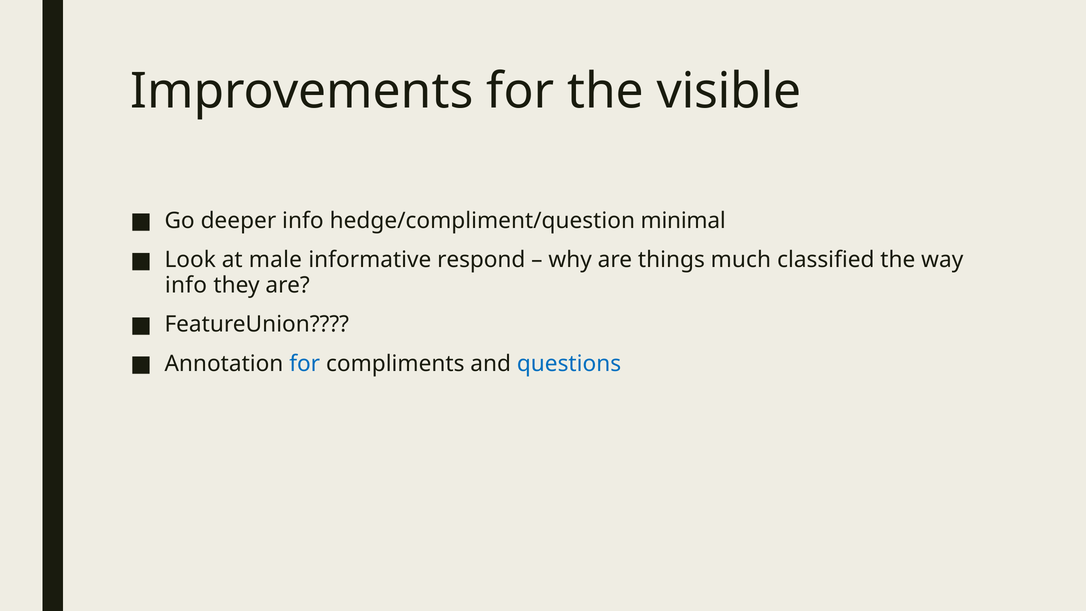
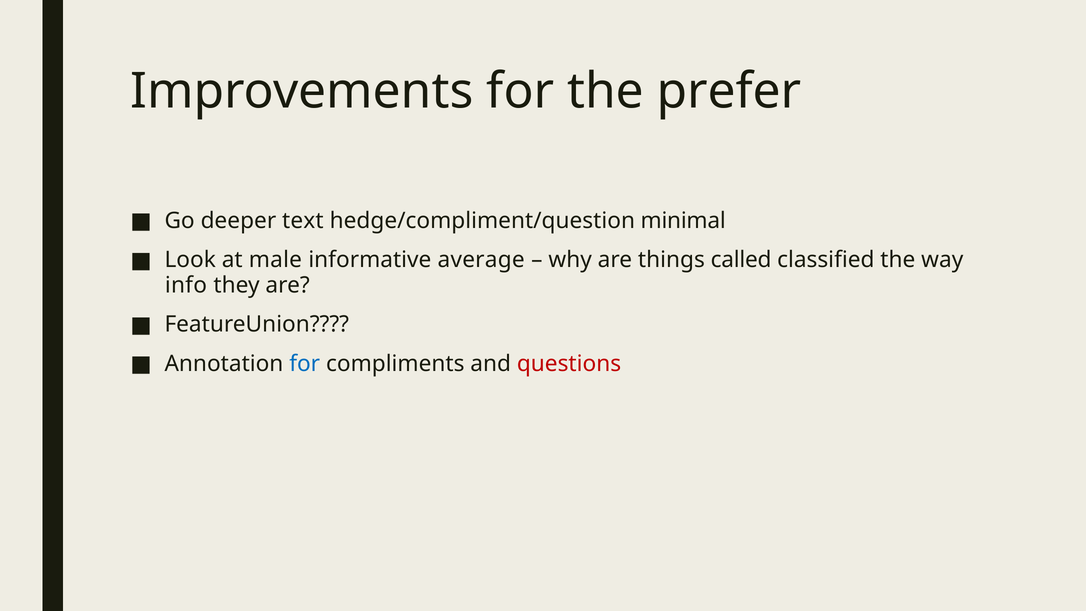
visible: visible -> prefer (729, 91)
deeper info: info -> text (303, 221)
respond: respond -> average (481, 260)
much: much -> called (741, 260)
questions colour: blue -> red (569, 364)
